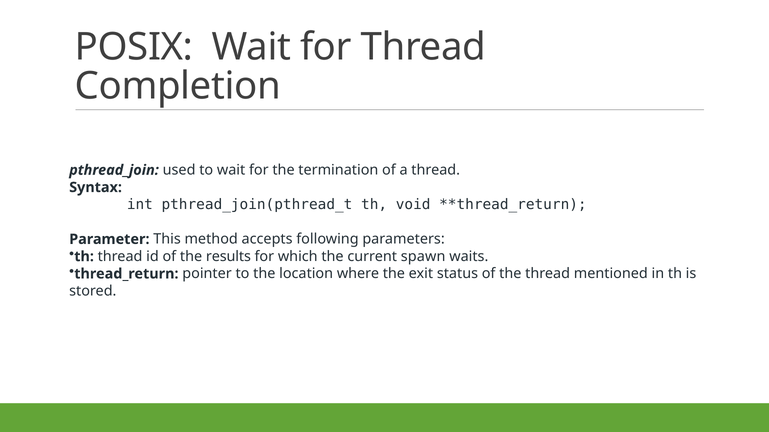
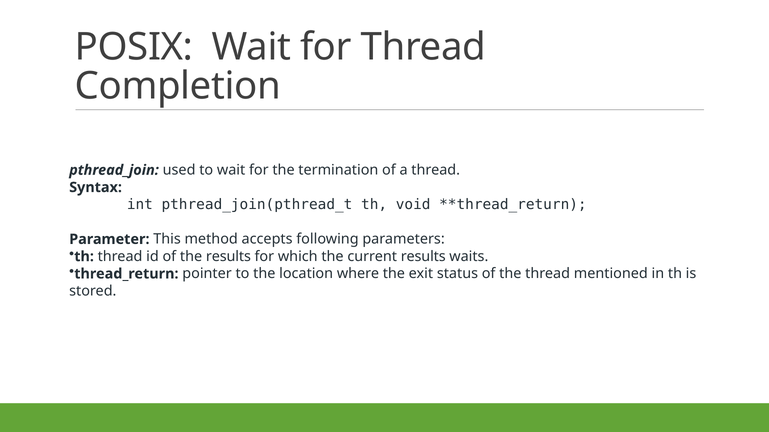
current spawn: spawn -> results (423, 257)
